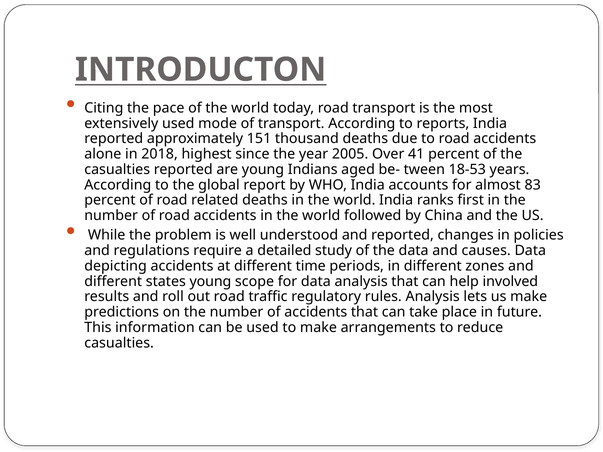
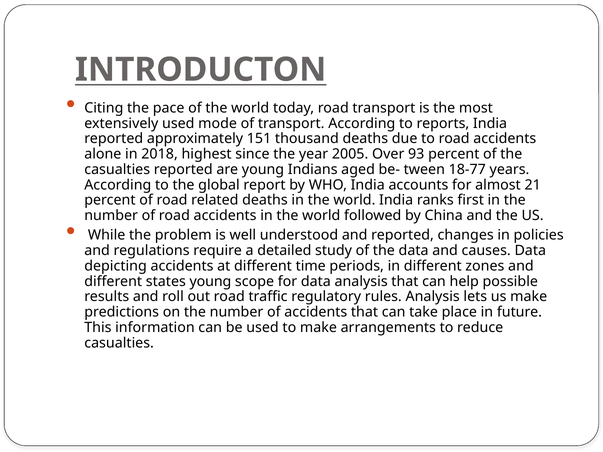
41: 41 -> 93 (416, 154)
18-53: 18-53 -> 18-77 (467, 170)
83: 83 -> 21 (533, 185)
involved: involved -> possible (510, 282)
